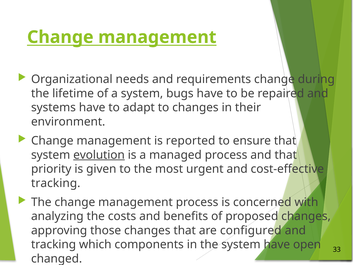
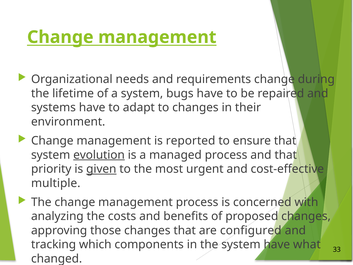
given underline: none -> present (101, 169)
tracking: tracking -> multiple (56, 183)
open: open -> what (307, 244)
